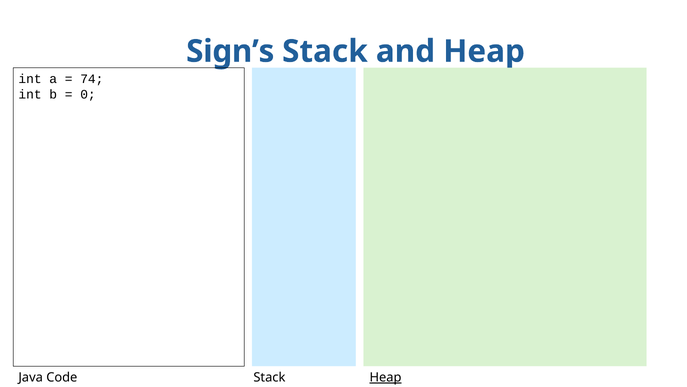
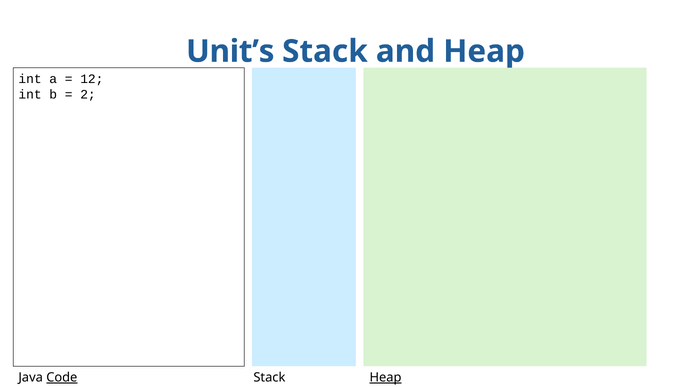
Sign’s: Sign’s -> Unit’s (230, 51)
74: 74 -> 12 (92, 79)
0: 0 -> 2 (88, 94)
Code underline: none -> present (62, 377)
